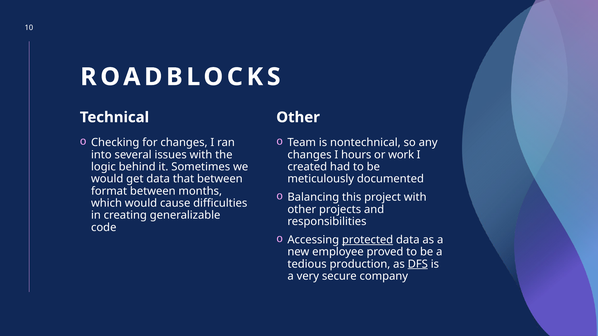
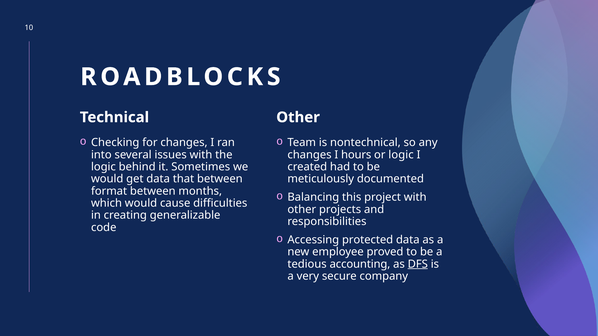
or work: work -> logic (401, 155)
protected underline: present -> none (368, 240)
production: production -> accounting (360, 264)
